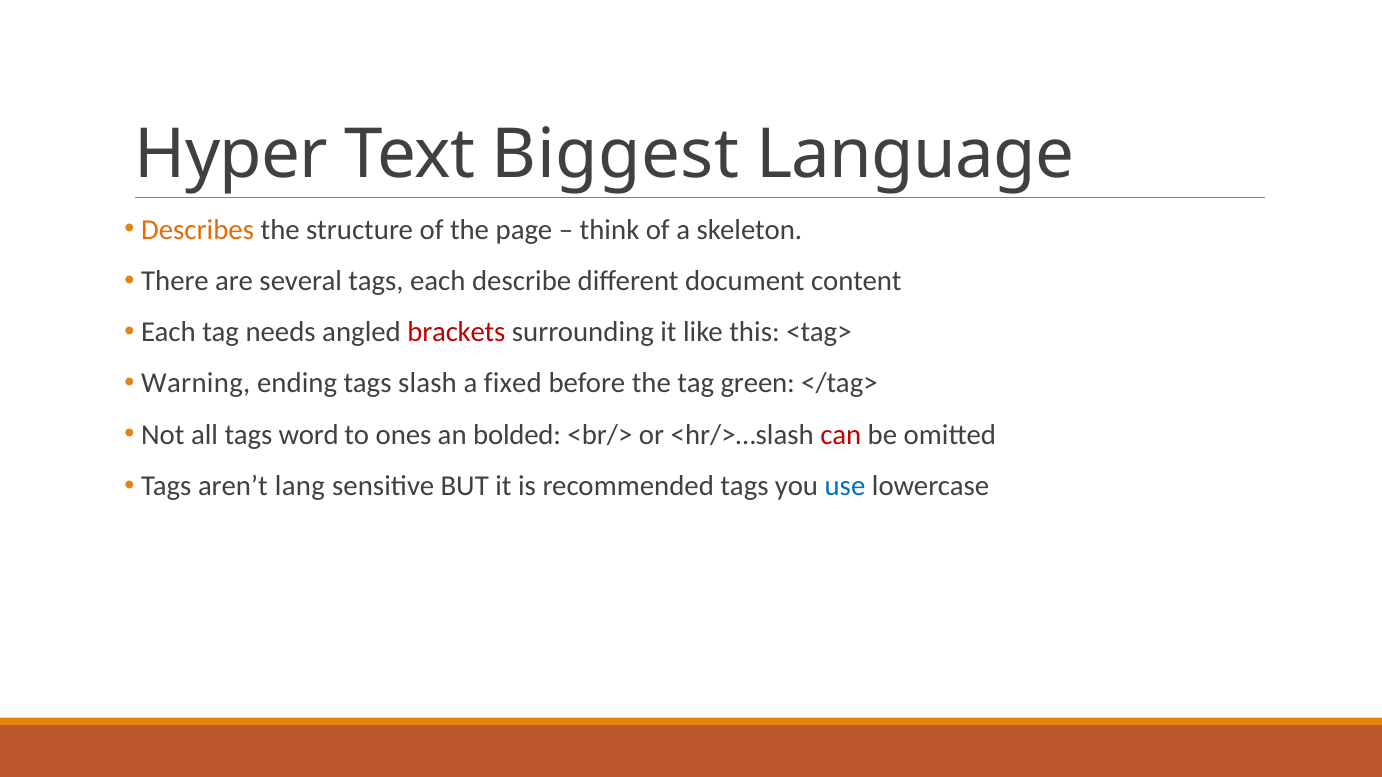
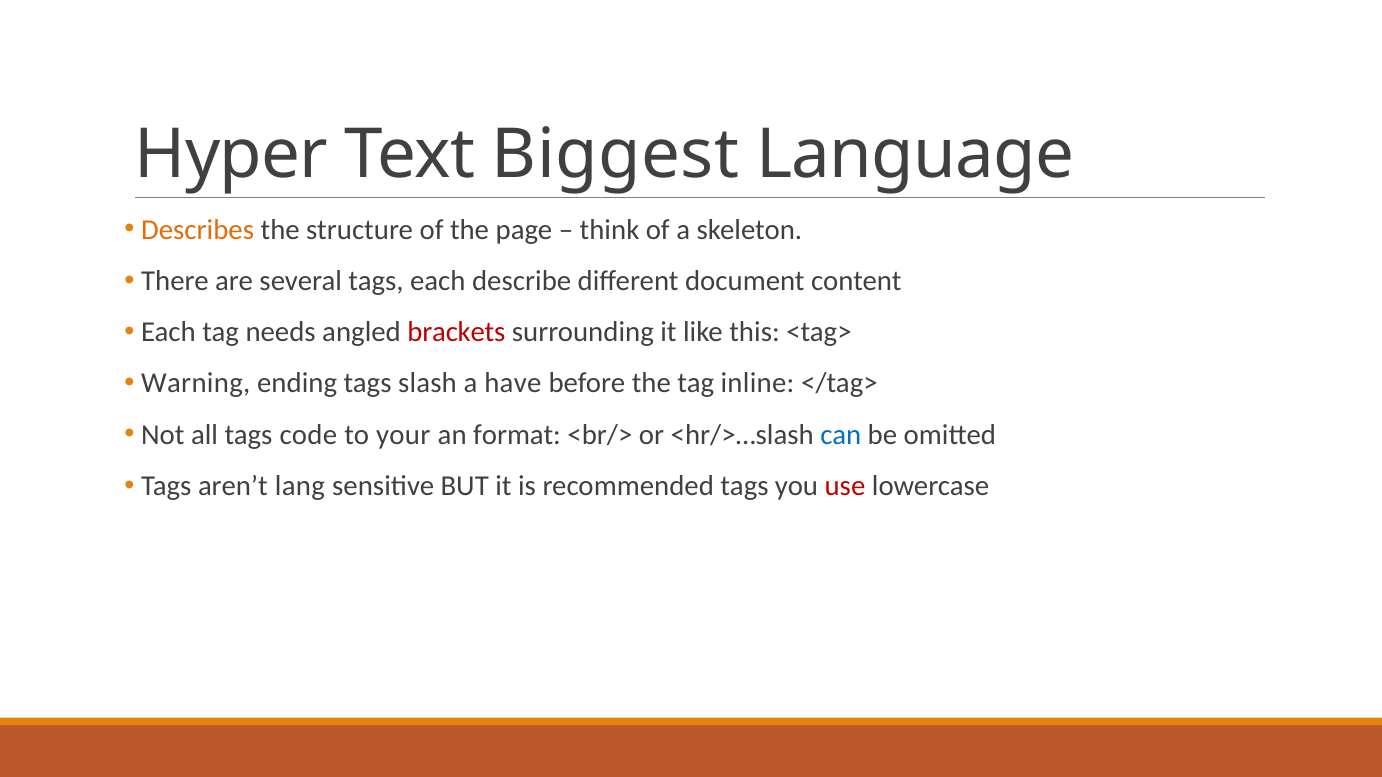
fixed: fixed -> have (513, 384)
green: green -> inline (757, 384)
word: word -> code (308, 435)
ones: ones -> your (403, 435)
bolded: bolded -> format (517, 435)
can colour: red -> blue (841, 435)
use colour: blue -> red (845, 486)
